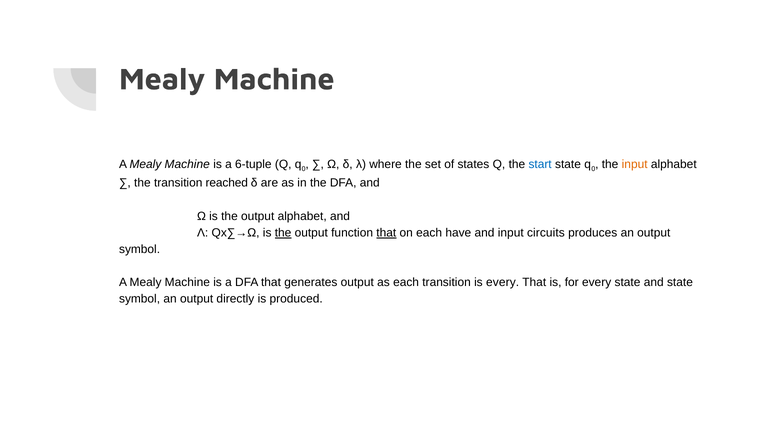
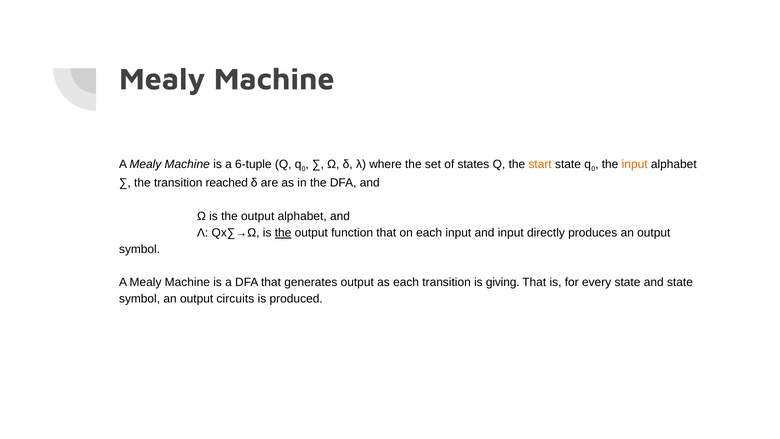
start colour: blue -> orange (540, 164)
that underline: present -> none (386, 233)
each have: have -> input (458, 233)
circuits: circuits -> directly (546, 233)
is every: every -> giving (503, 282)
directly: directly -> circuits (235, 299)
